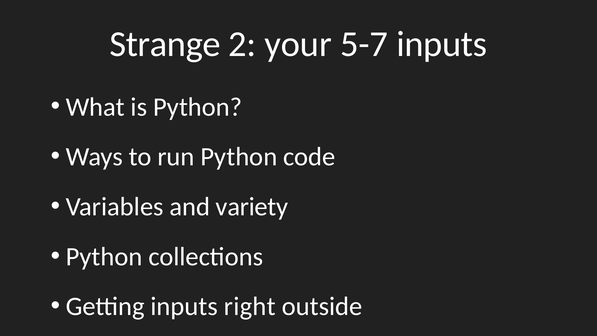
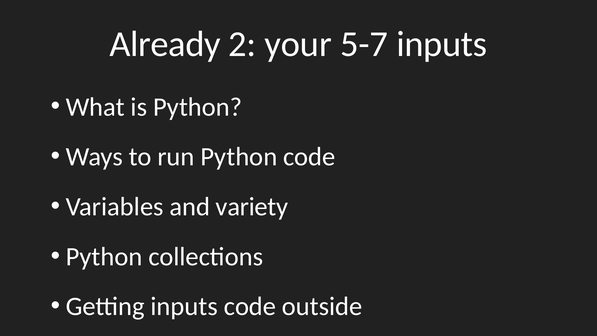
Strange: Strange -> Already (165, 44)
inputs right: right -> code (250, 306)
